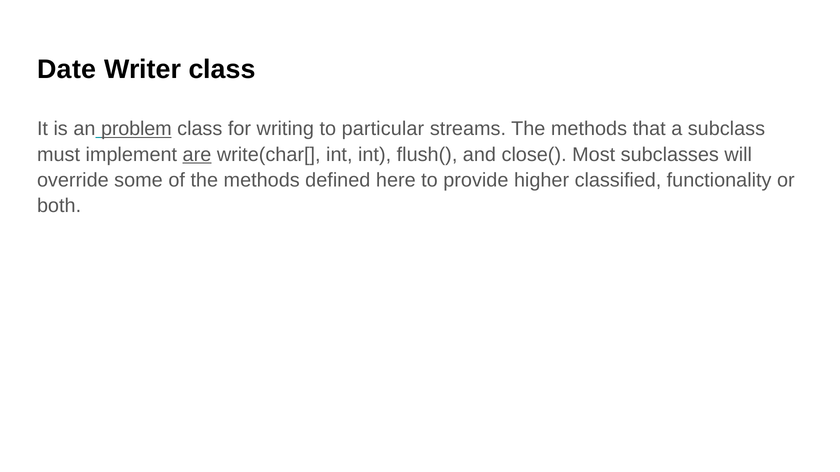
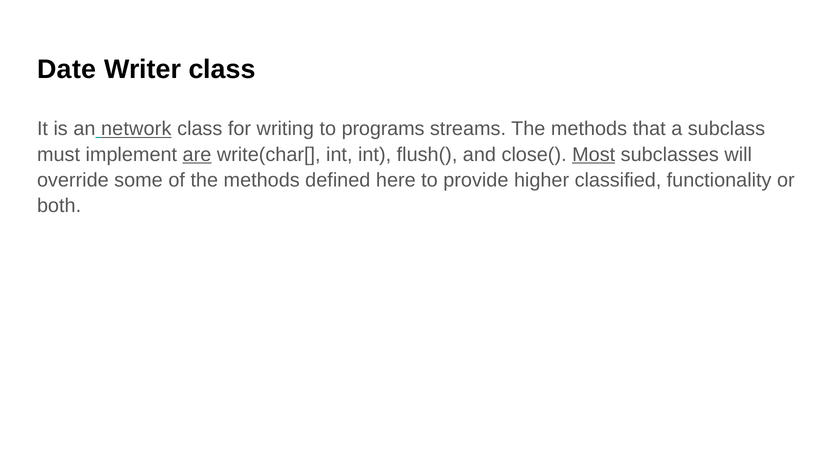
problem: problem -> network (136, 129)
particular: particular -> programs (383, 129)
Most underline: none -> present (594, 155)
